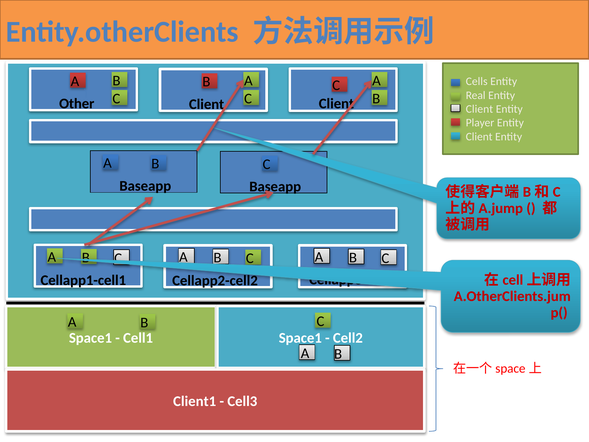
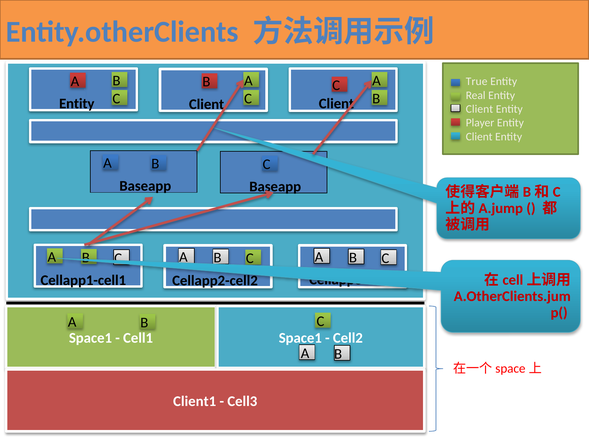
Cells: Cells -> True (477, 81)
Other: Other -> Entity (77, 104)
